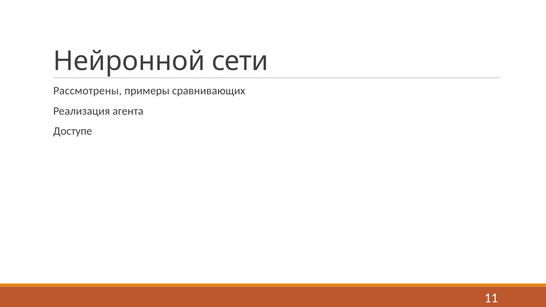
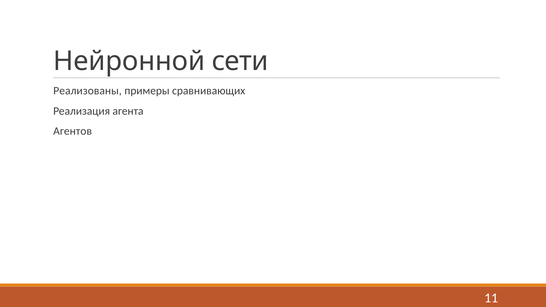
Рассмотрены: Рассмотрены -> Реализованы (88, 91)
Доступе: Доступе -> Агентов (73, 131)
